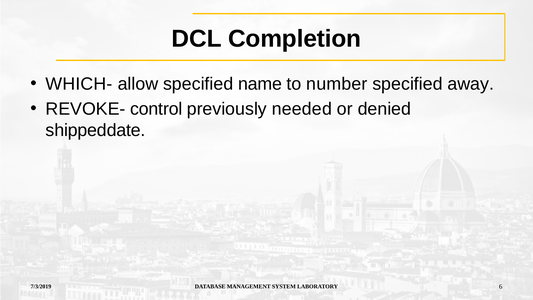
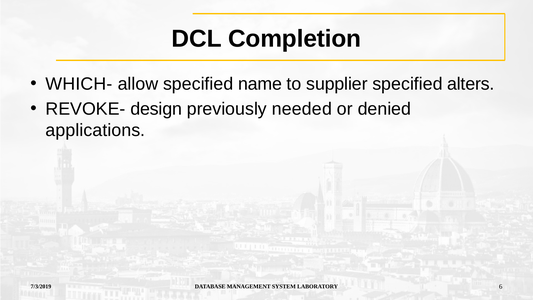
number: number -> supplier (337, 84)
away: away -> alters (471, 84)
control: control -> design (156, 109)
shippeddate: shippeddate -> applications (95, 130)
